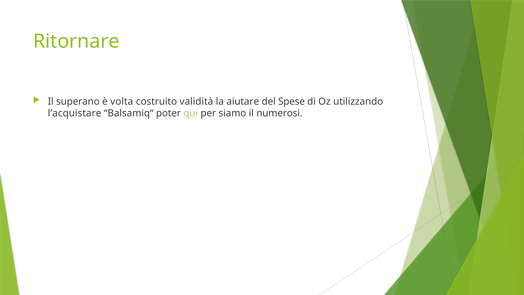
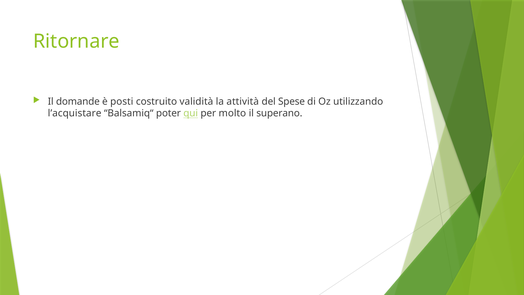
superano: superano -> domande (78, 101)
volta: volta -> posti (122, 101)
aiutare: aiutare -> attività (243, 101)
siamo: siamo -> molto (232, 113)
numerosi: numerosi -> superano (279, 113)
